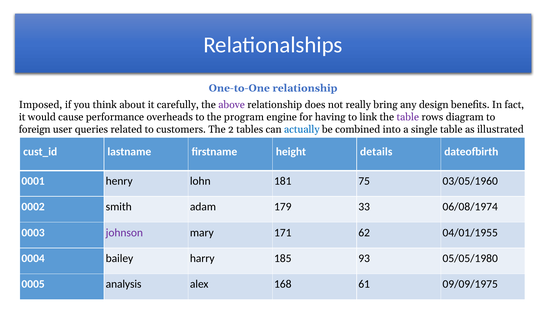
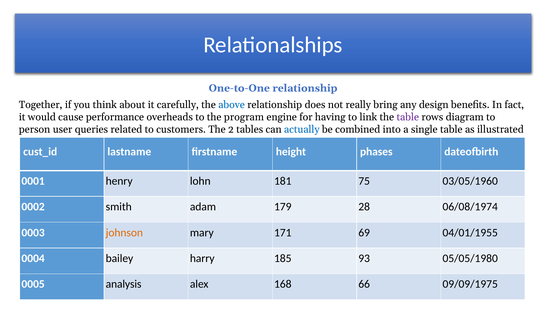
Imposed: Imposed -> Together (41, 105)
above colour: purple -> blue (232, 105)
foreign: foreign -> person (35, 129)
details: details -> phases (376, 151)
33: 33 -> 28 (364, 207)
johnson colour: purple -> orange (124, 232)
62: 62 -> 69 (364, 232)
61: 61 -> 66 (364, 284)
